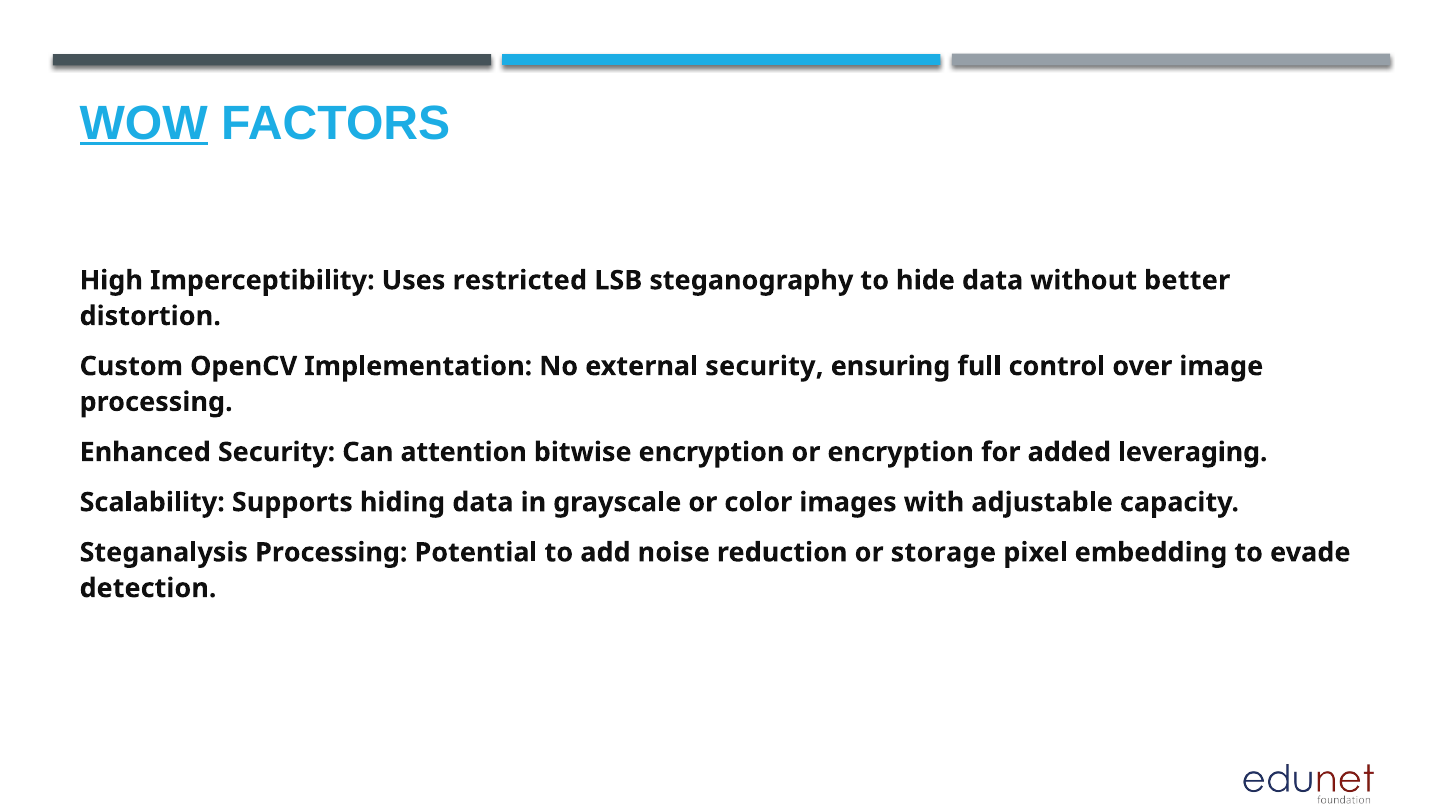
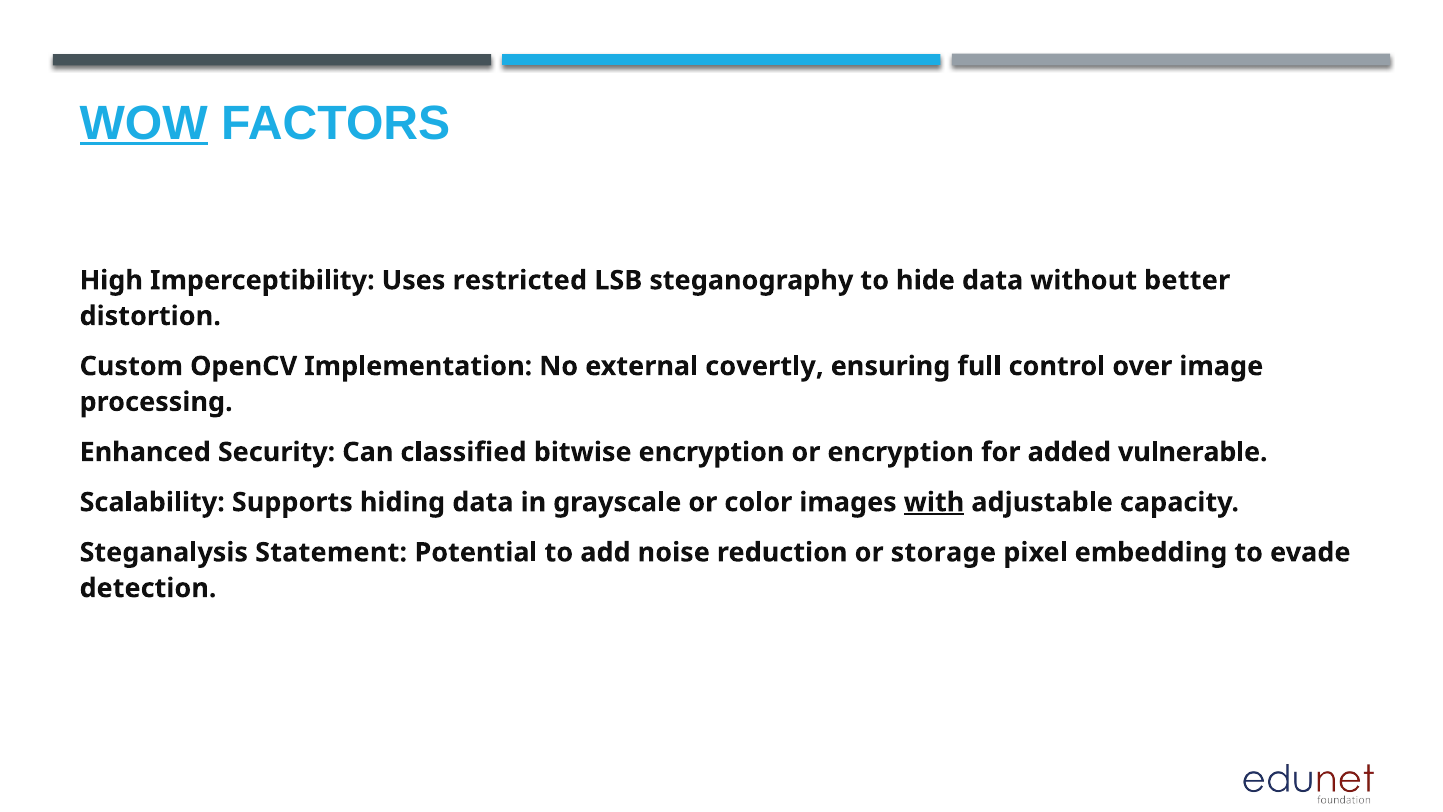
external security: security -> covertly (764, 366)
attention: attention -> classified (464, 452)
leveraging: leveraging -> vulnerable (1193, 452)
with underline: none -> present (934, 502)
Steganalysis Processing: Processing -> Statement (331, 552)
